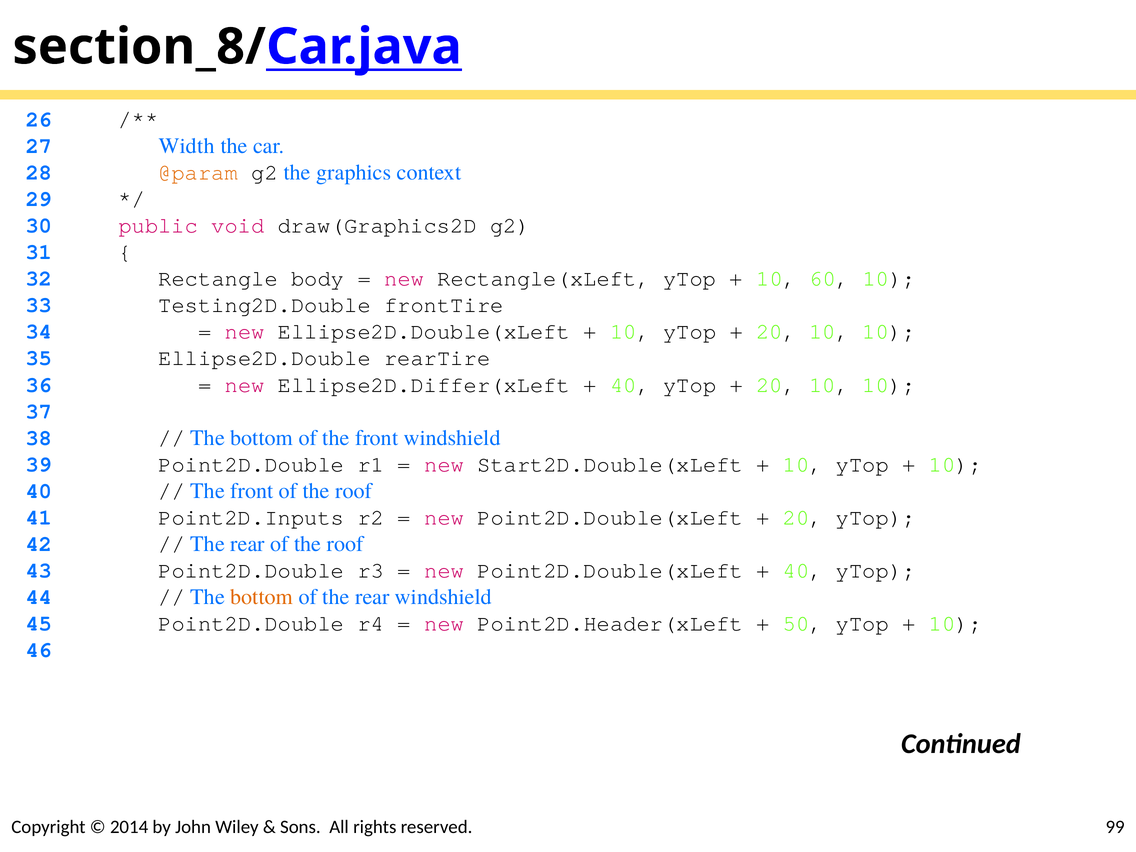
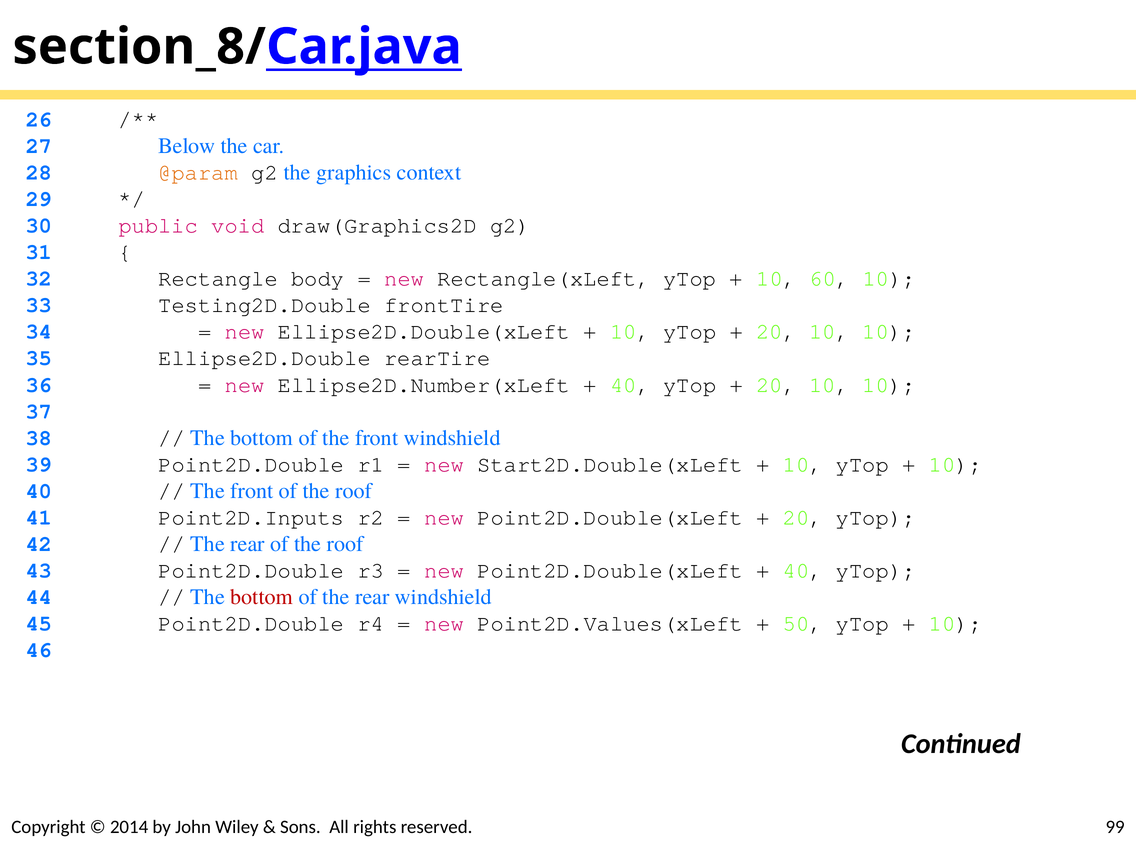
Width: Width -> Below (187, 146)
Ellipse2D.Differ(xLeft: Ellipse2D.Differ(xLeft -> Ellipse2D.Number(xLeft (424, 385)
bottom colour: orange -> red (262, 597)
Point2D.Header(xLeft: Point2D.Header(xLeft -> Point2D.Values(xLeft (610, 623)
